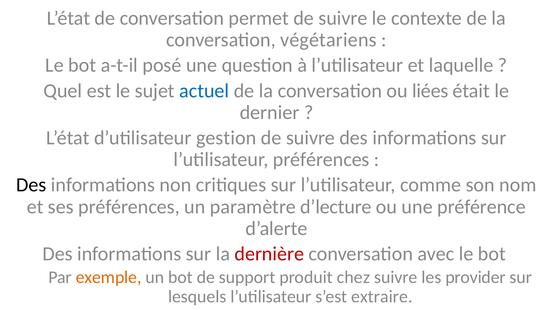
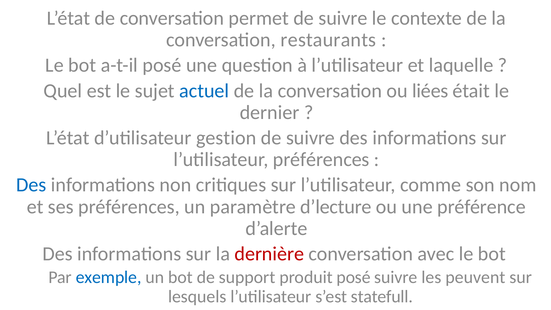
végétariens: végétariens -> restaurants (328, 40)
Des colour: black -> blue (31, 185)
exemple colour: orange -> blue (109, 277)
produit chez: chez -> posé (354, 277)
provider: provider -> peuvent (475, 277)
extraire: extraire -> statefull (382, 297)
